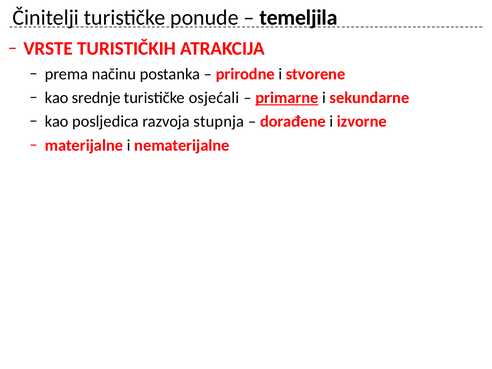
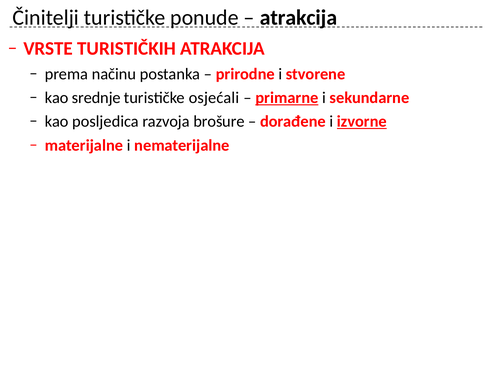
temeljila: temeljila -> atrakcija (298, 18)
stupnja: stupnja -> brošure (219, 121)
izvorne underline: none -> present (362, 121)
